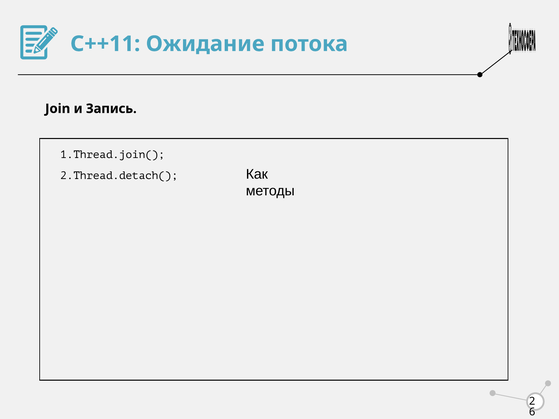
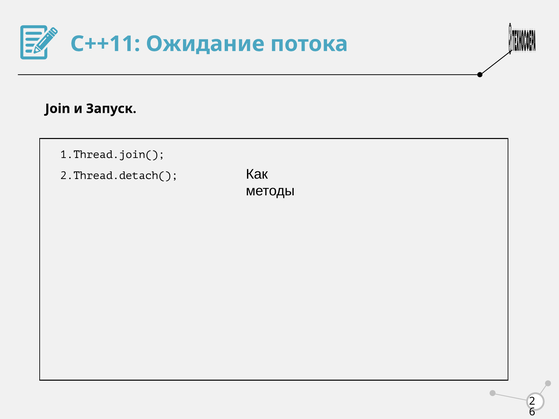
Запись: Запись -> Запуск (111, 109)
